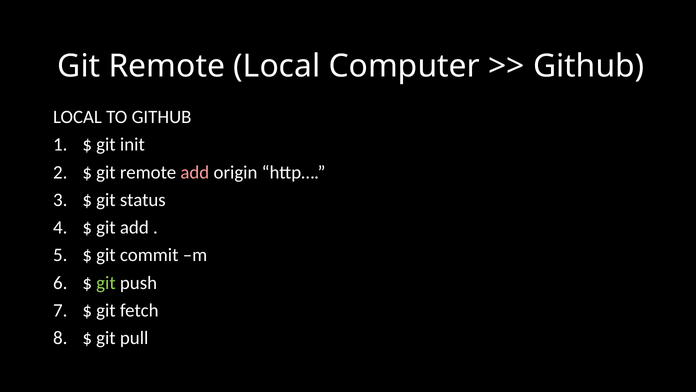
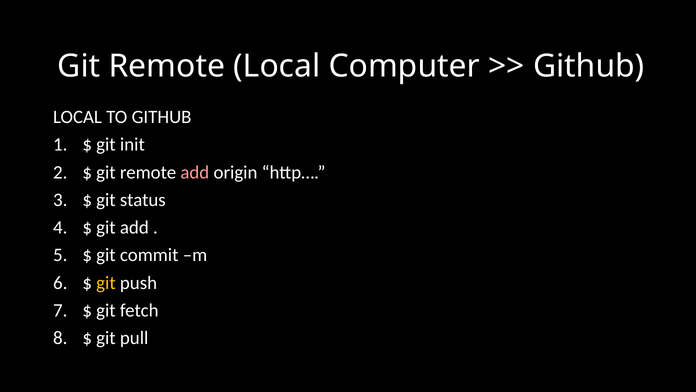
git colour: light green -> yellow (106, 282)
